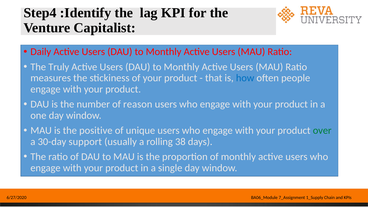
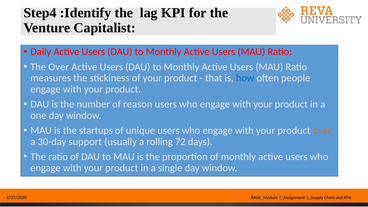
The Truly: Truly -> Over (59, 67)
positive: positive -> startups (96, 130)
over colour: green -> orange (322, 130)
38: 38 -> 72 (180, 142)
